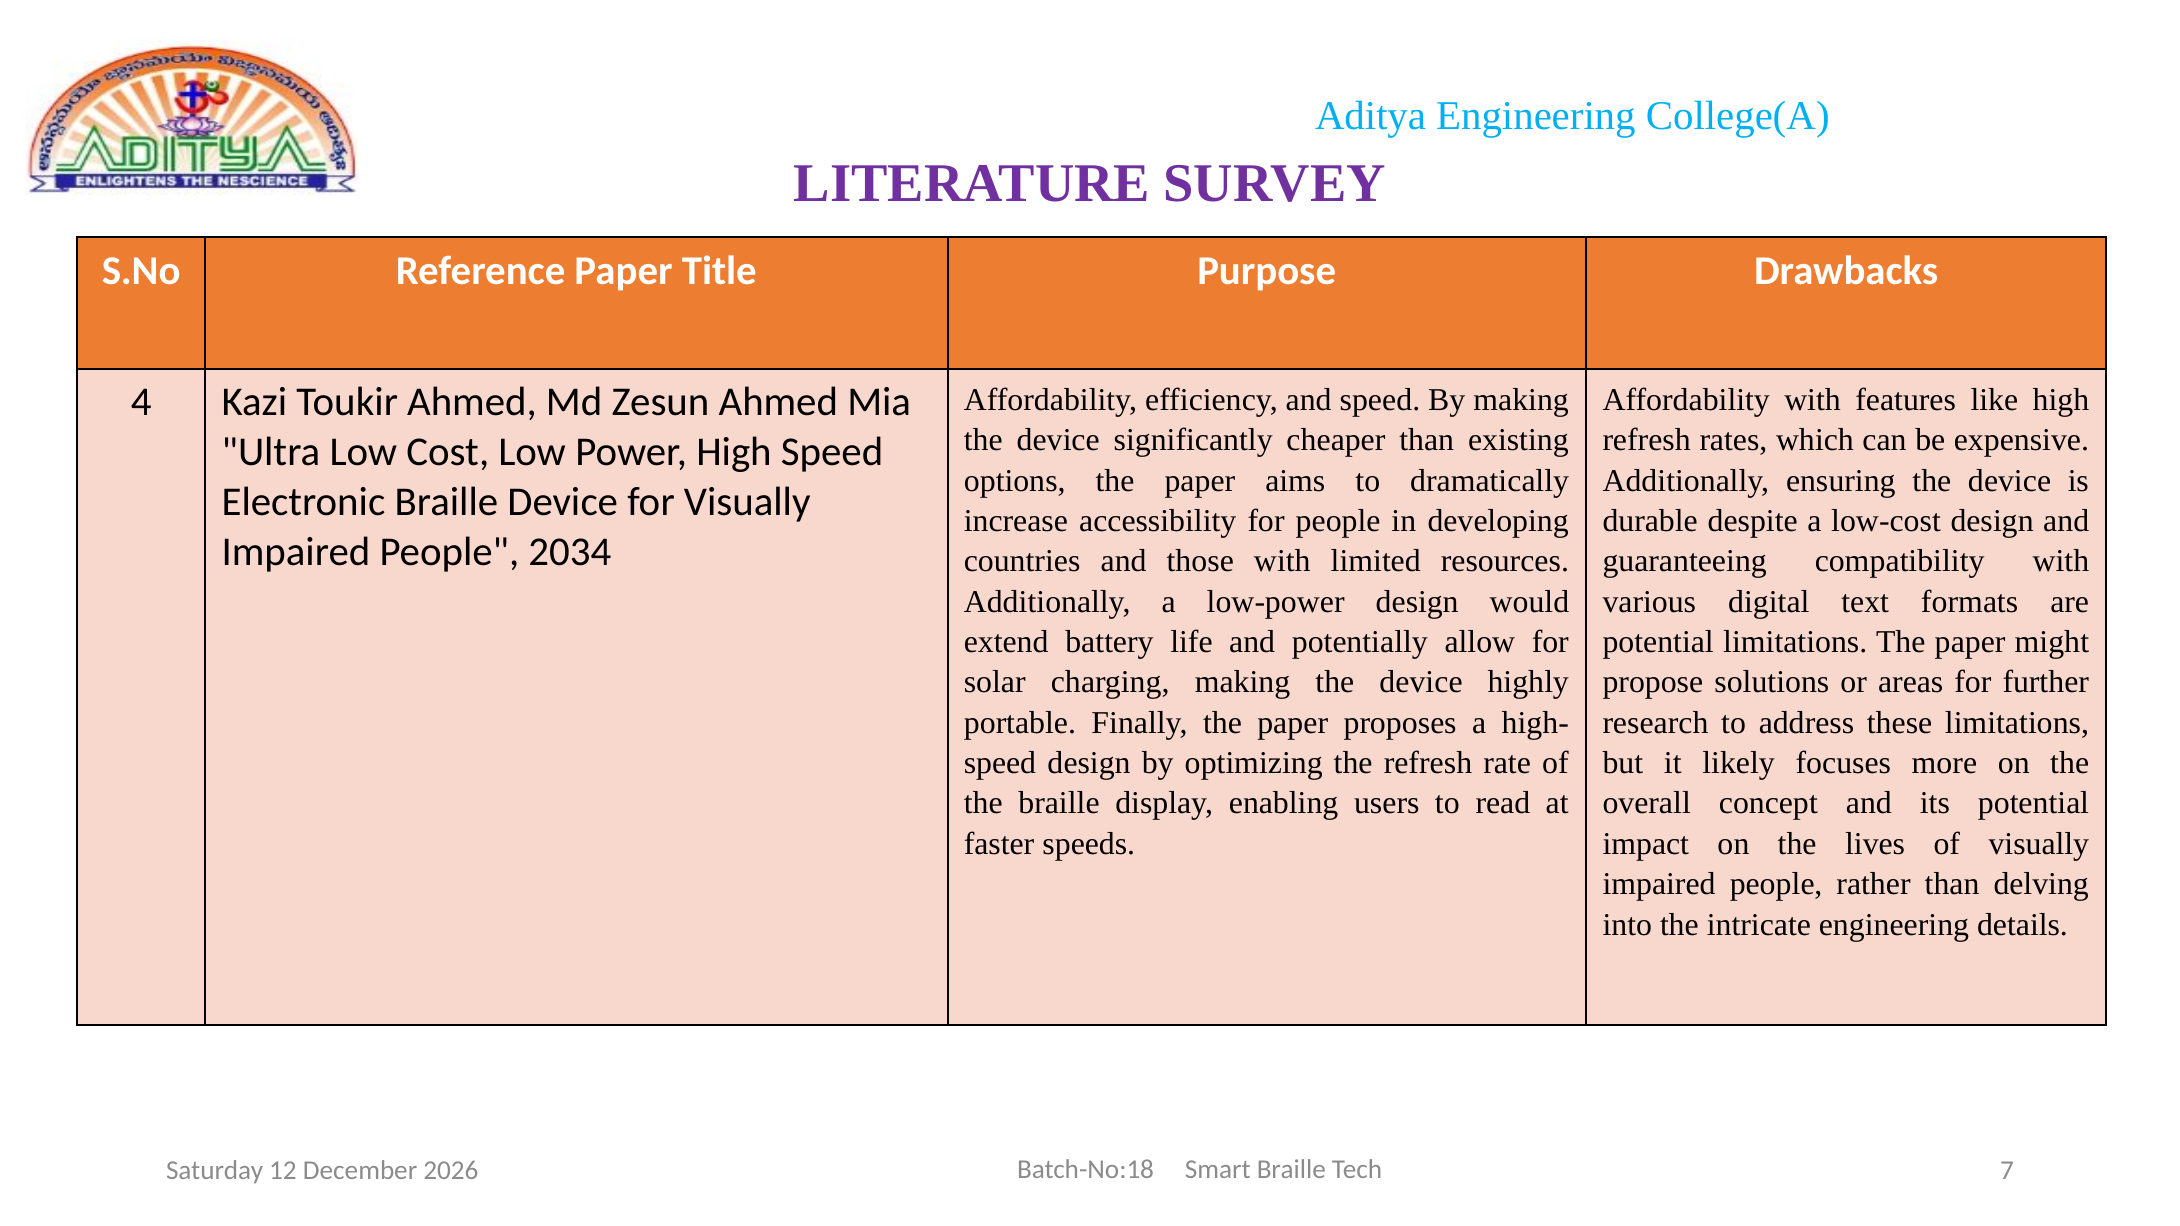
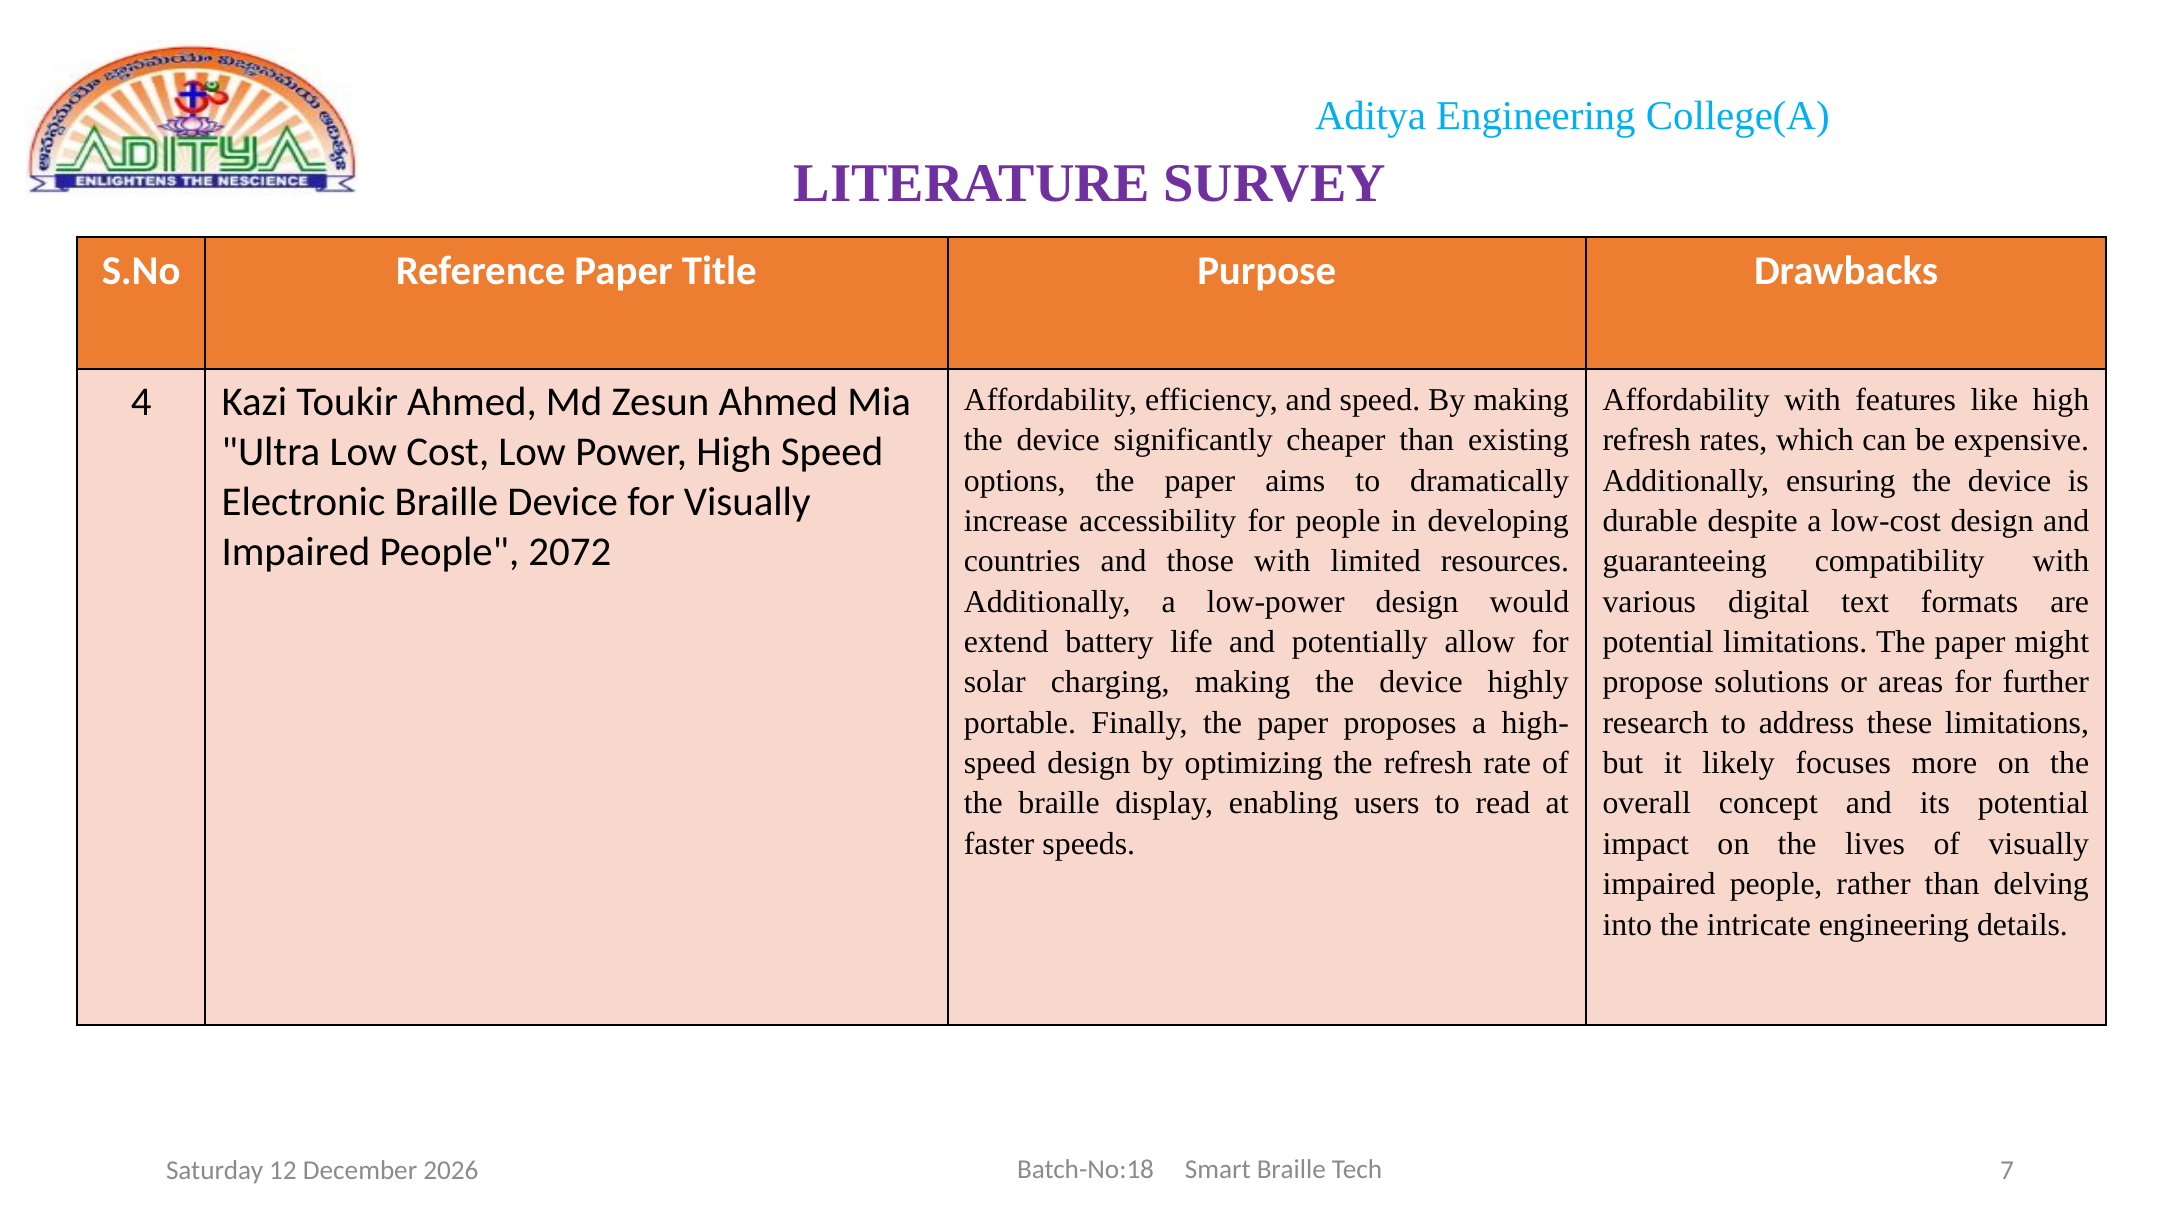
2034: 2034 -> 2072 (570, 552)
